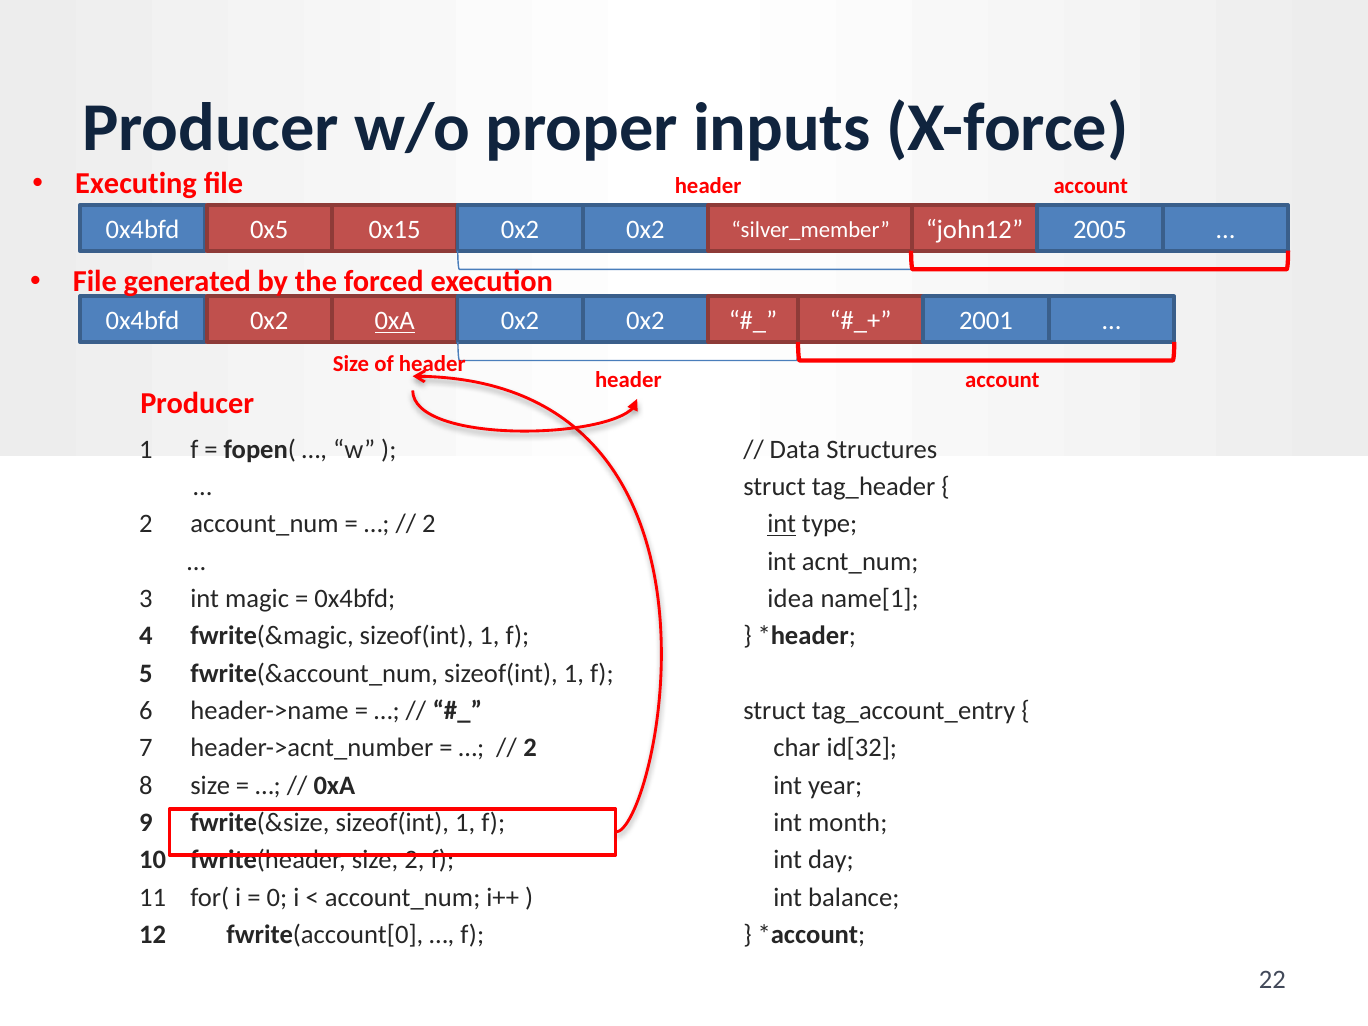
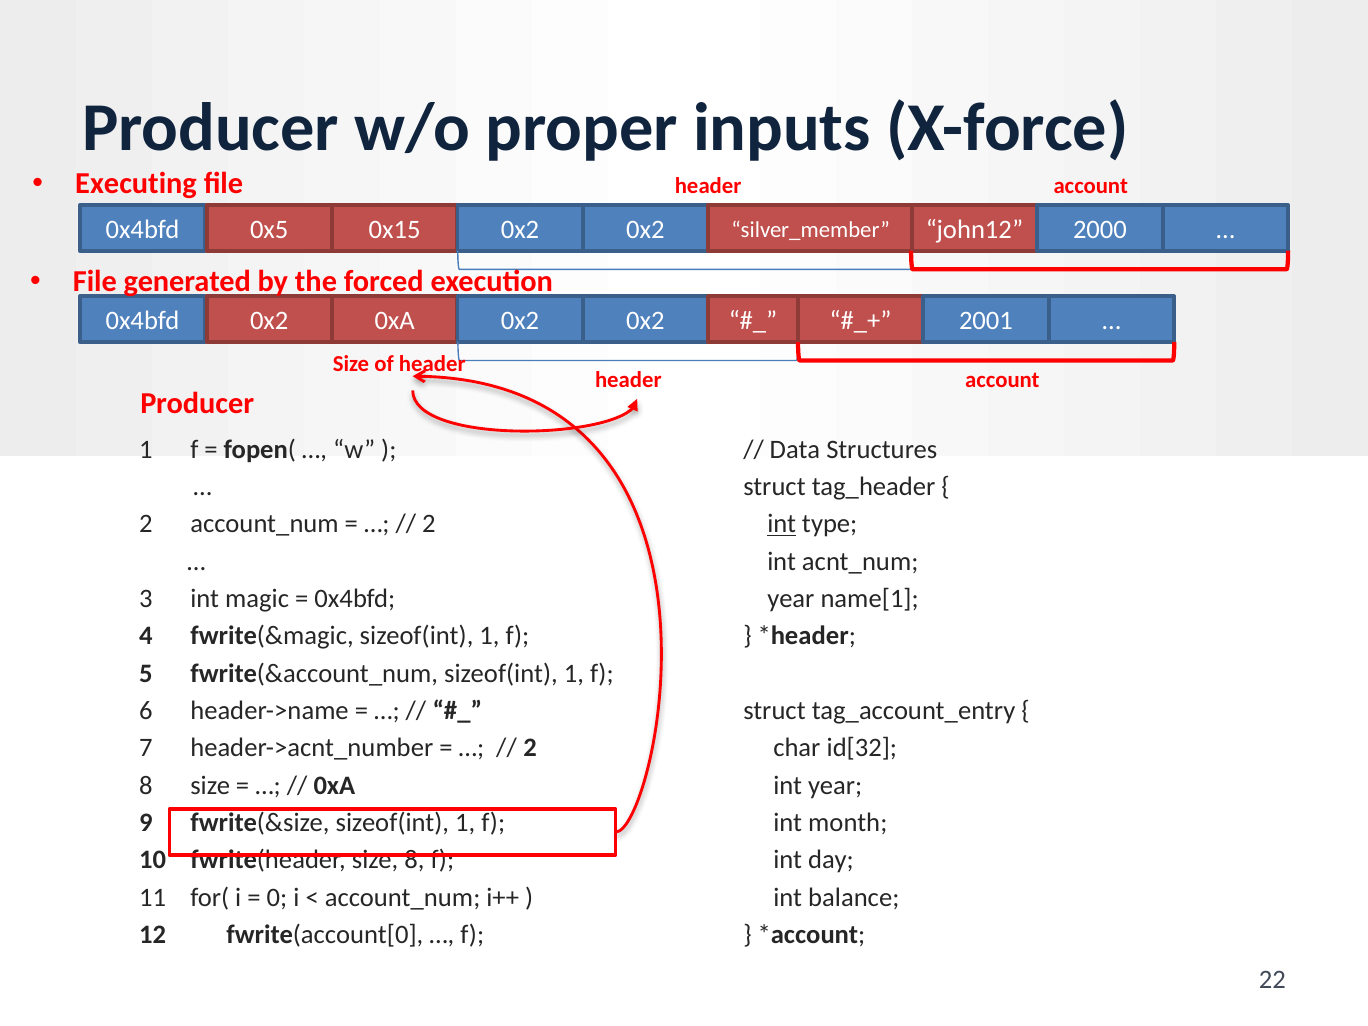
2005: 2005 -> 2000 (1100, 230)
0xA underline: present -> none (395, 321)
idea: idea -> year (791, 599)
size 2: 2 -> 8 (414, 860)
